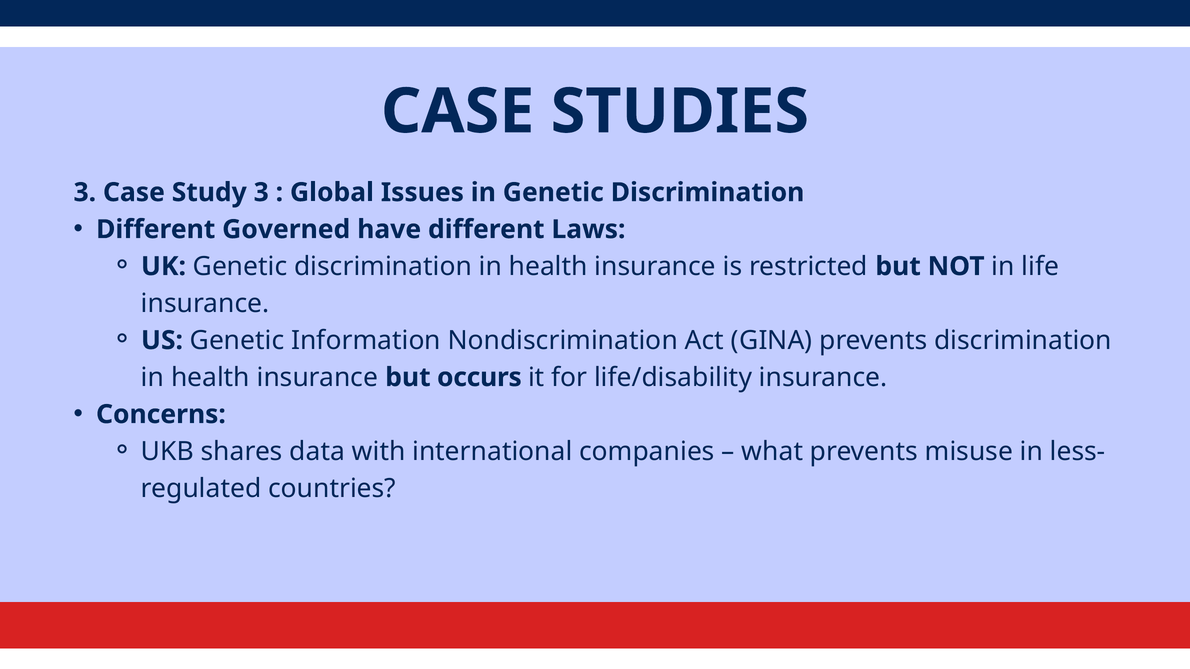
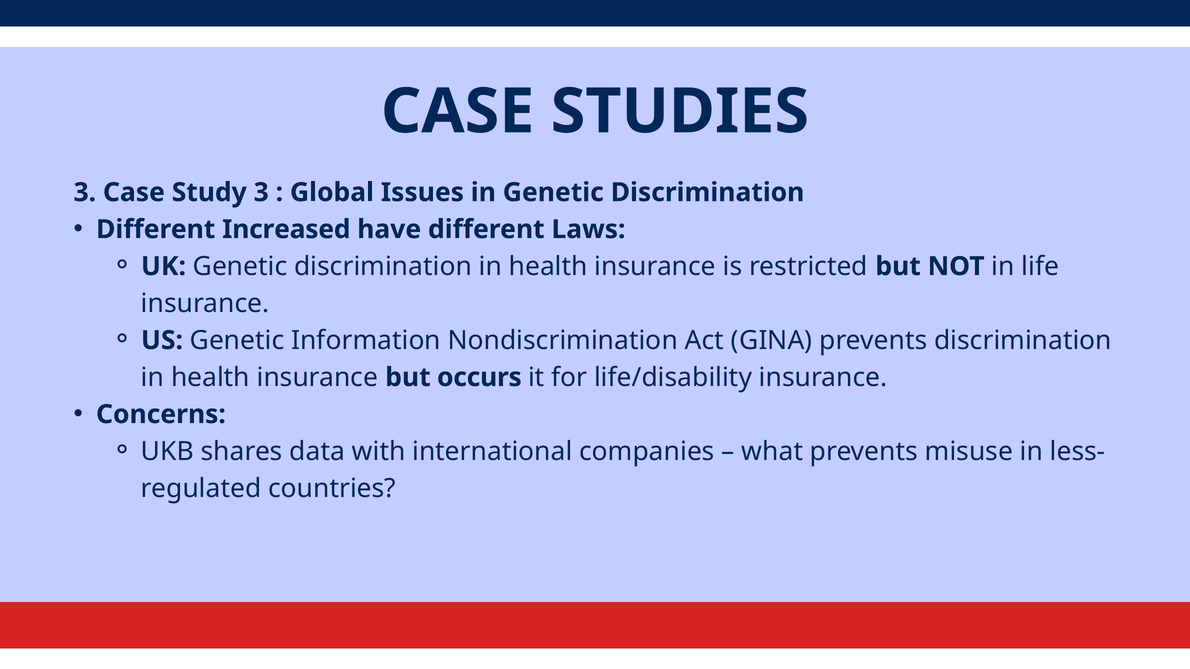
Governed: Governed -> Increased (286, 230)
